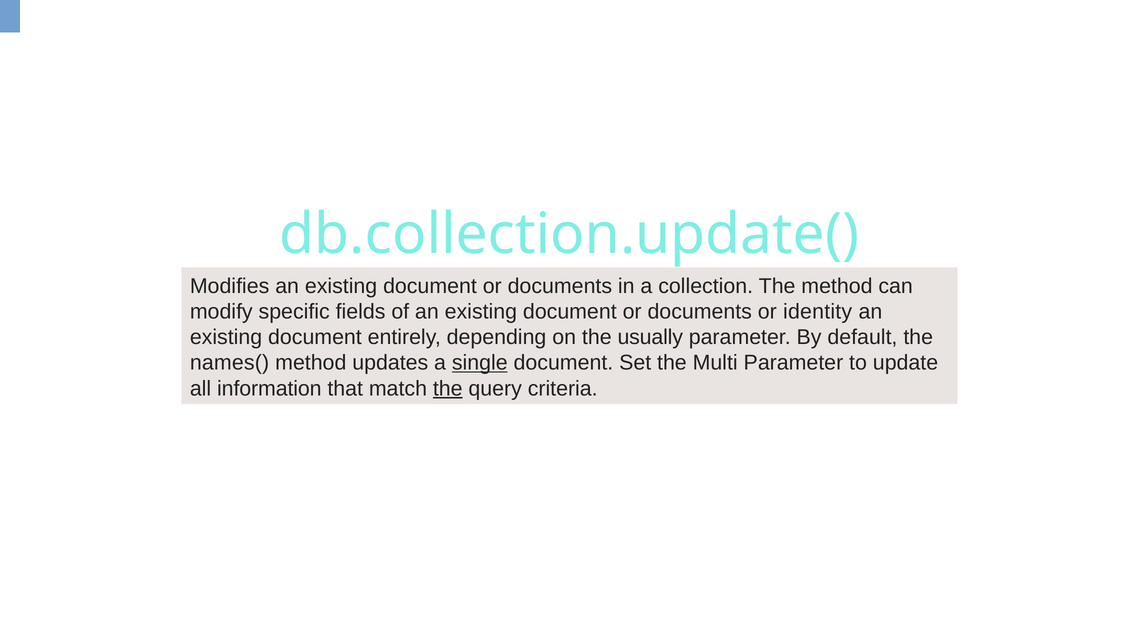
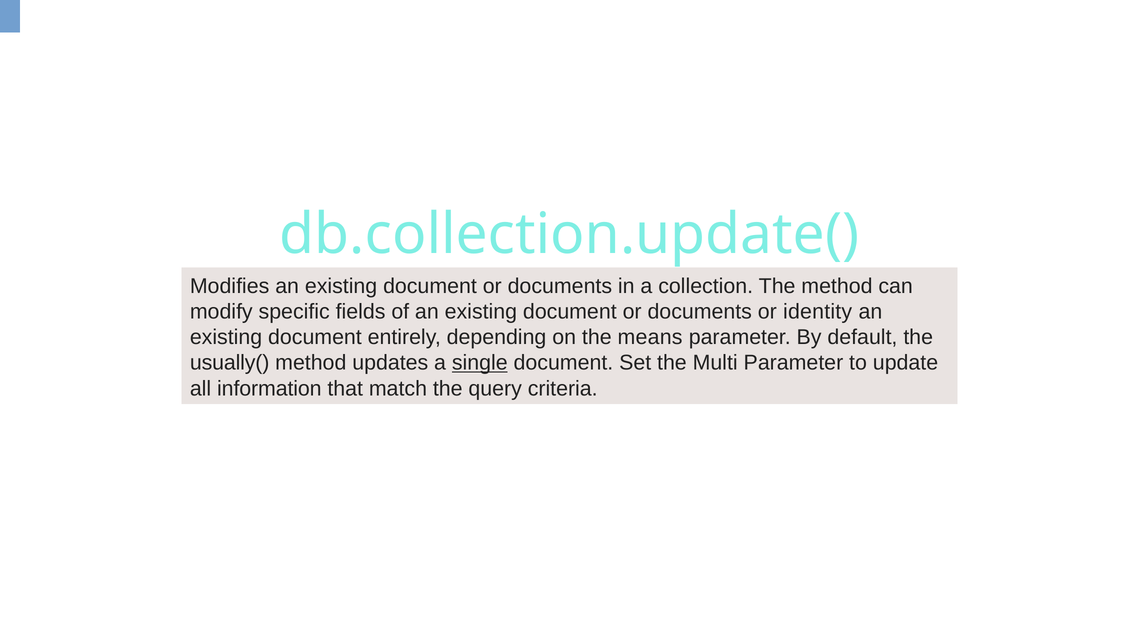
usually: usually -> means (650, 337)
names(: names( -> usually( (230, 363)
the underline: present -> none (448, 388)
